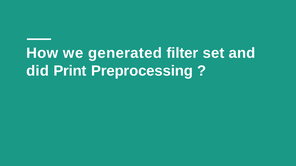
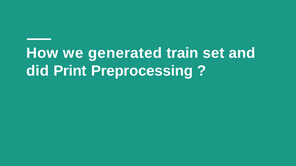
filter: filter -> train (182, 53)
